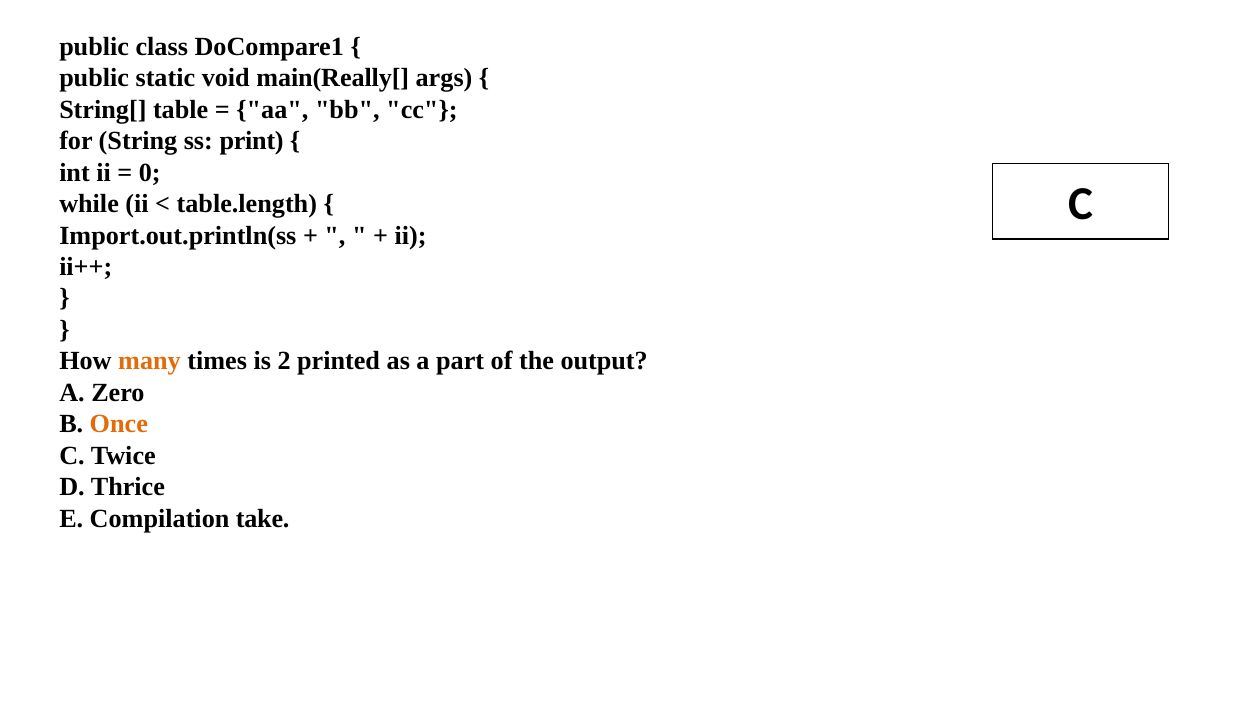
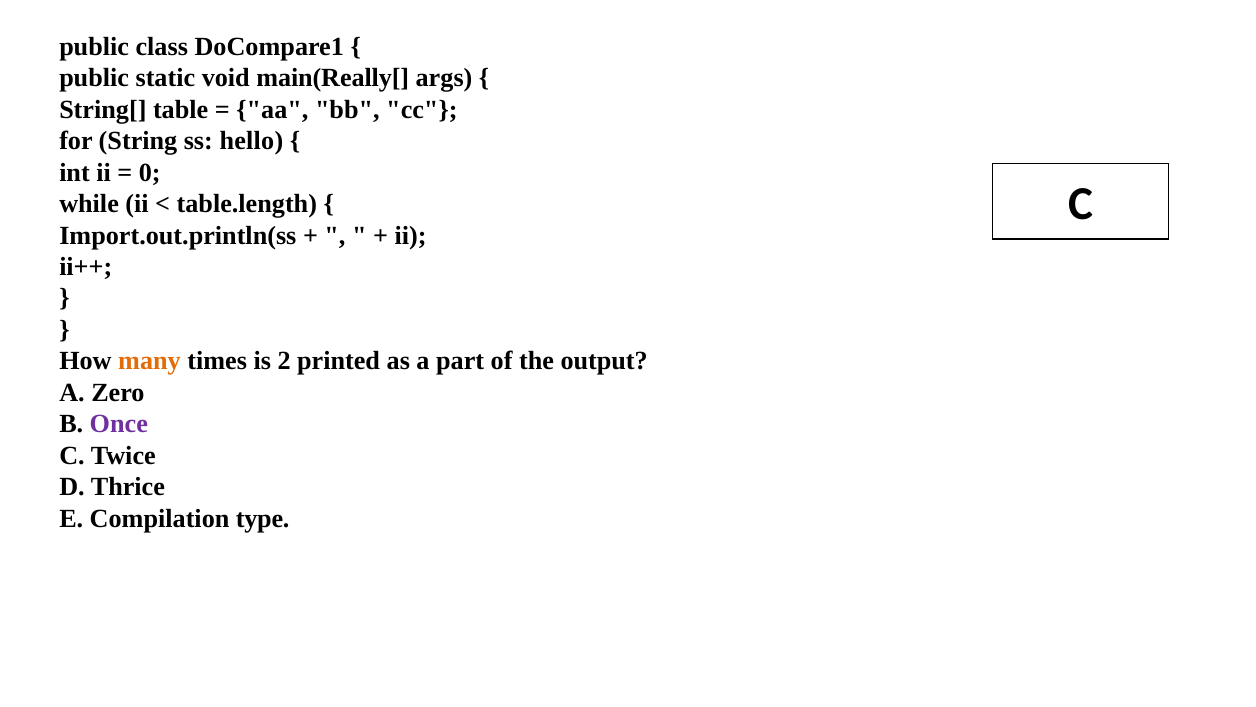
print: print -> hello (251, 141)
Once colour: orange -> purple (119, 424)
take: take -> type (263, 518)
